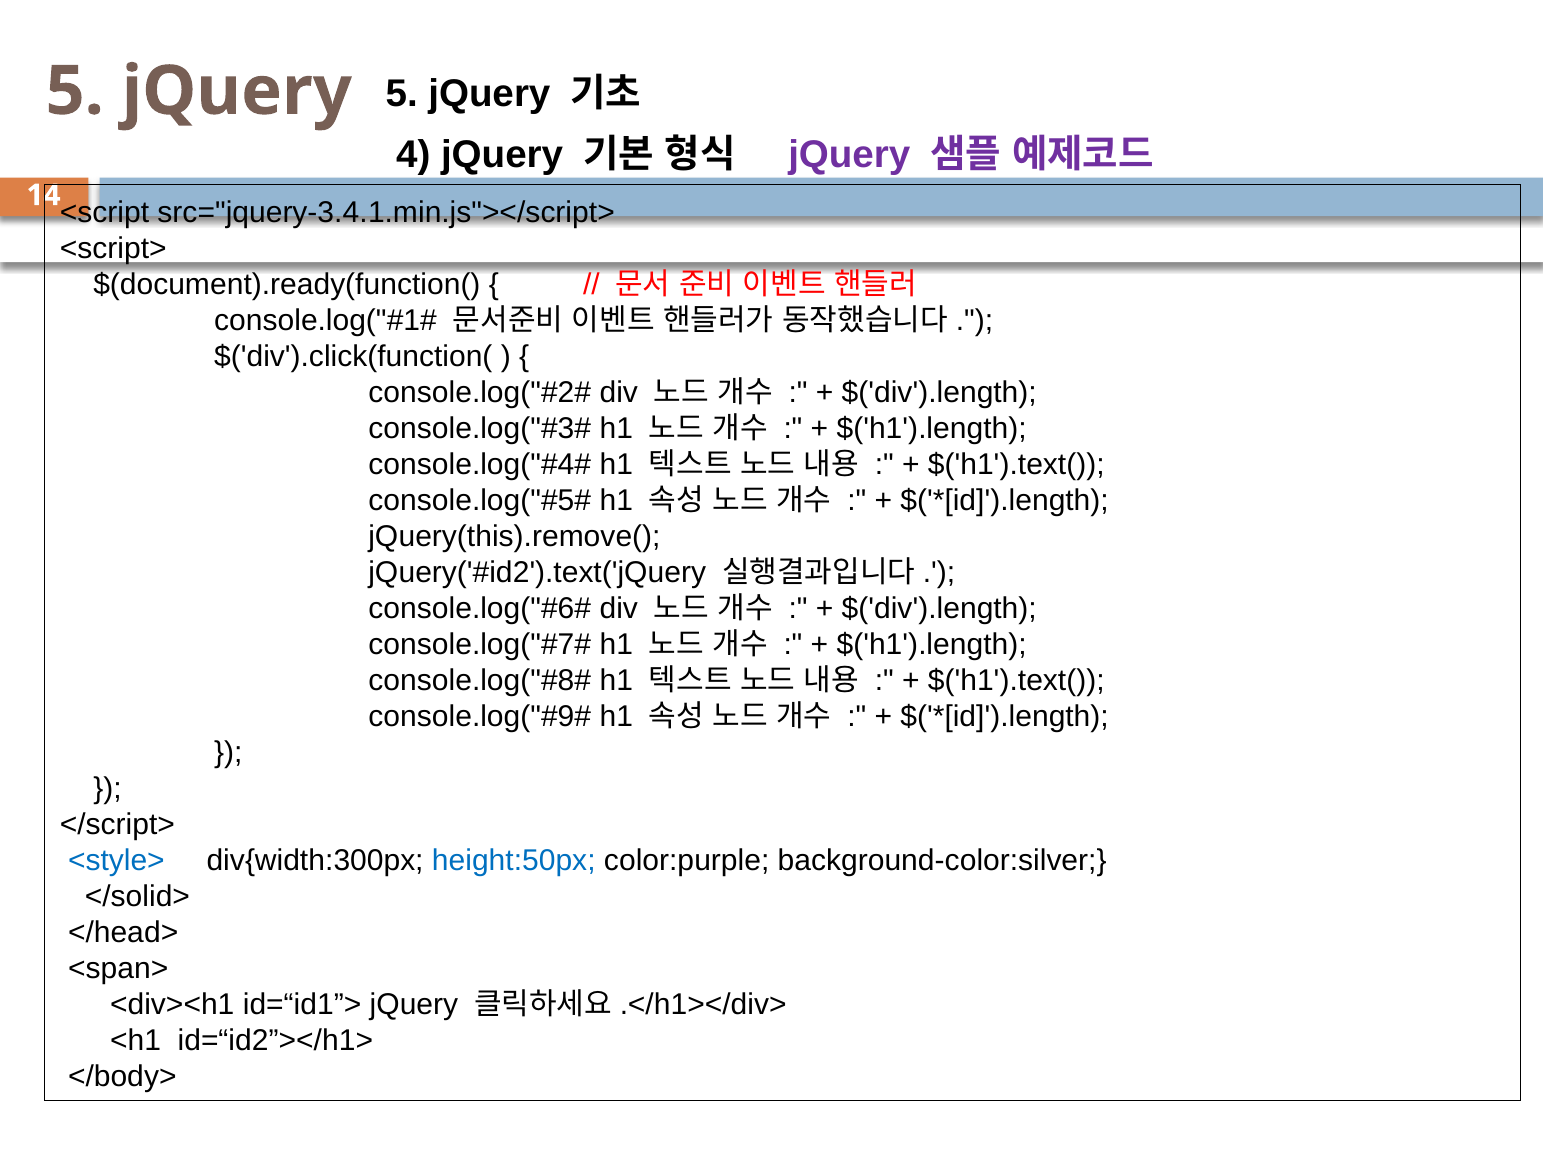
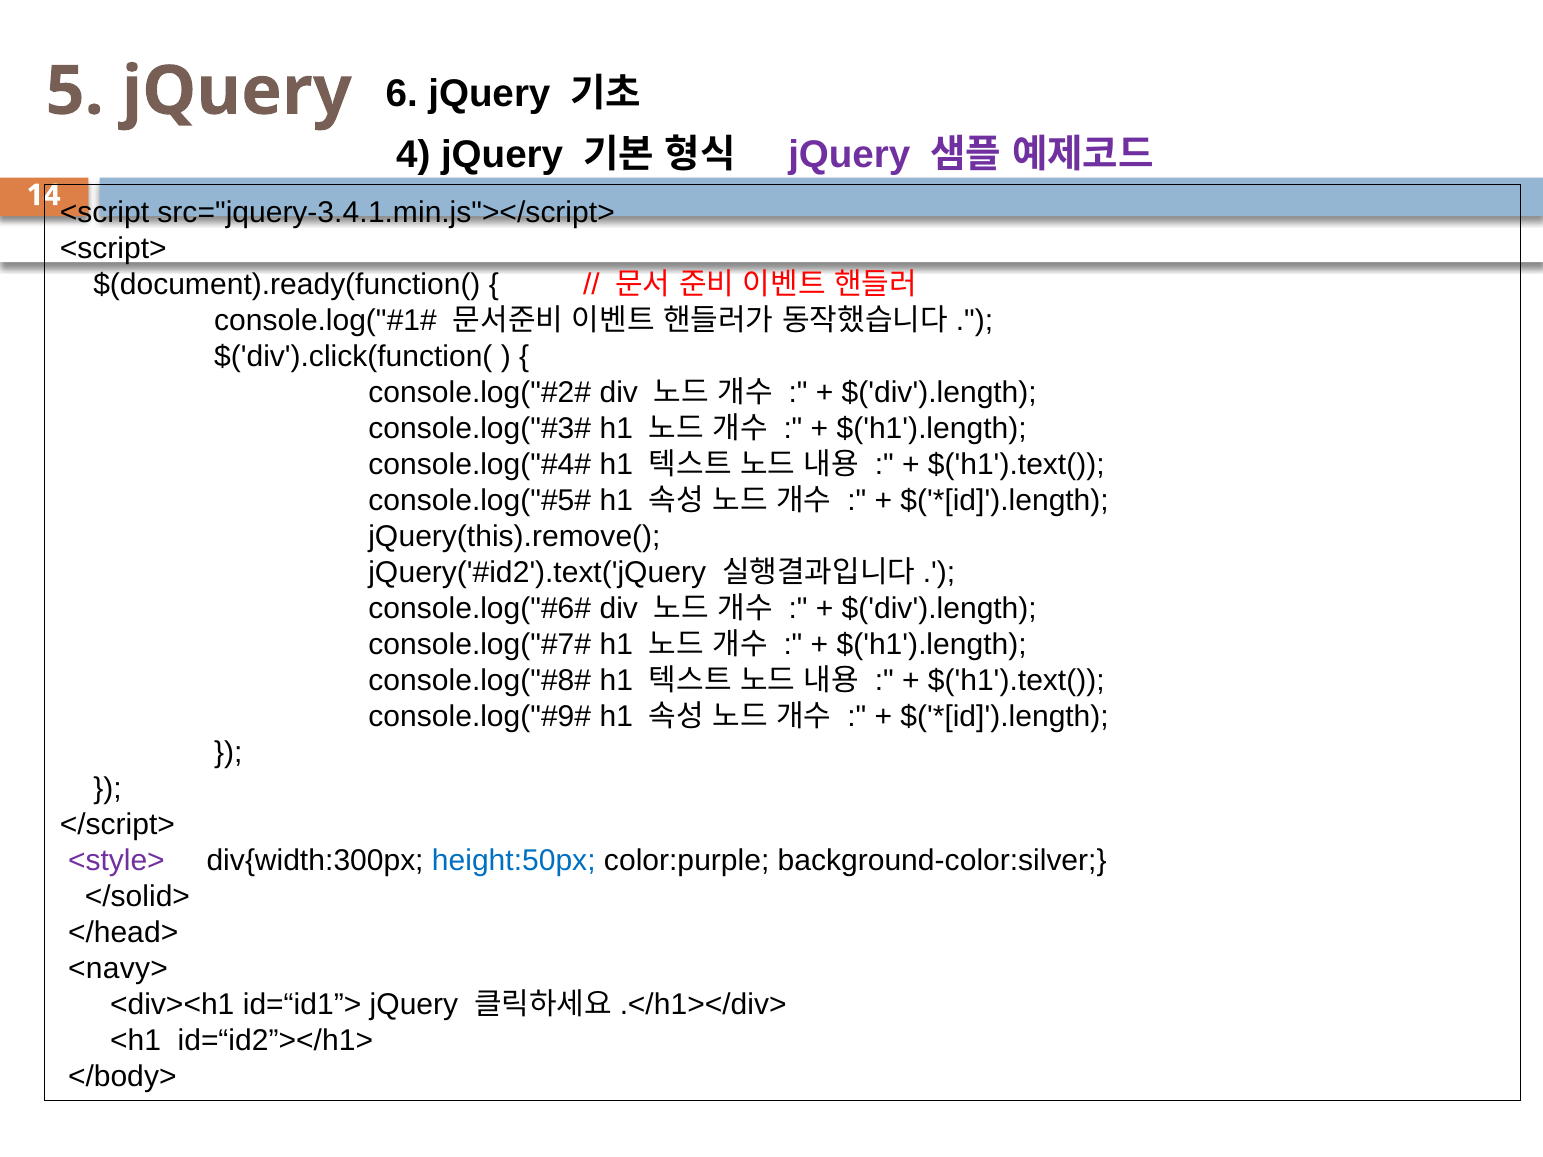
jQuery 5: 5 -> 6 (402, 93)
<style> colour: blue -> purple (116, 861)
<span>: <span> -> <navy> (118, 969)
